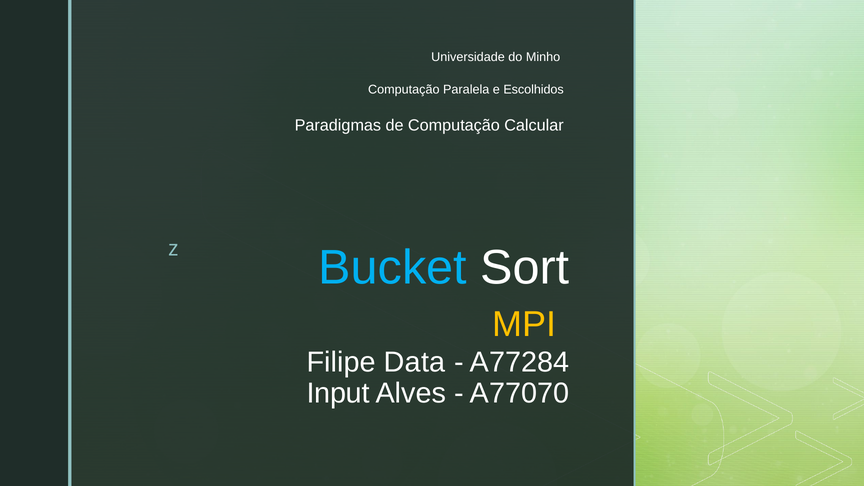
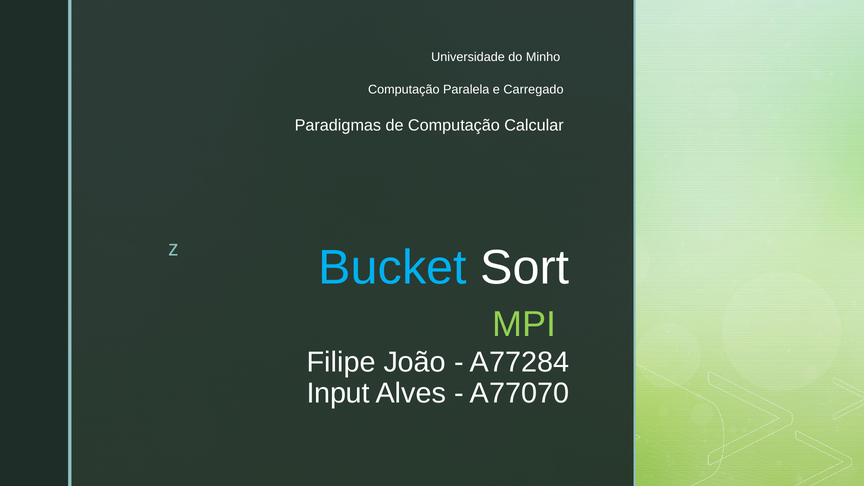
Escolhidos: Escolhidos -> Carregado (533, 90)
MPI colour: yellow -> light green (524, 324)
Data: Data -> João (415, 362)
